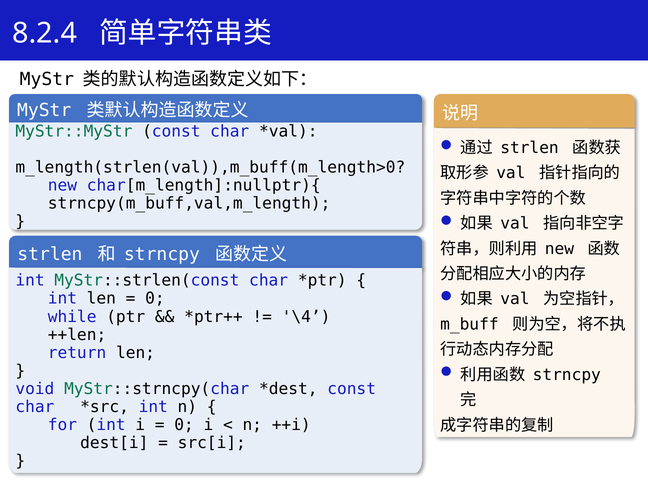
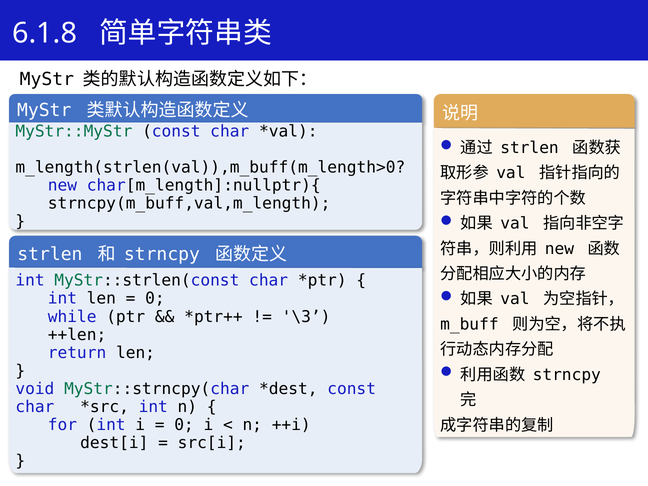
8.2.4: 8.2.4 -> 6.1.8 (45, 33)
\4: \4 -> \3 (306, 317)
